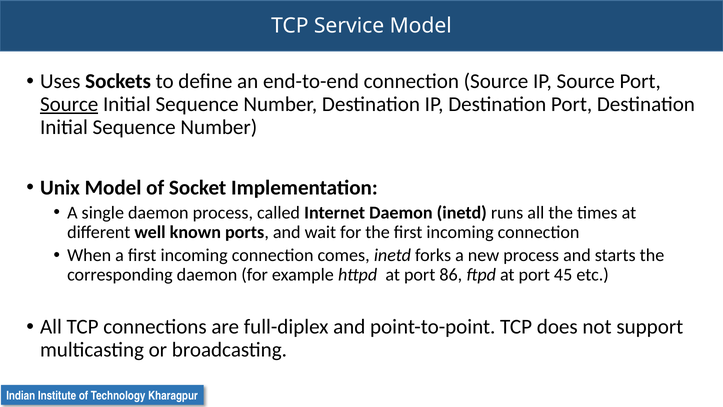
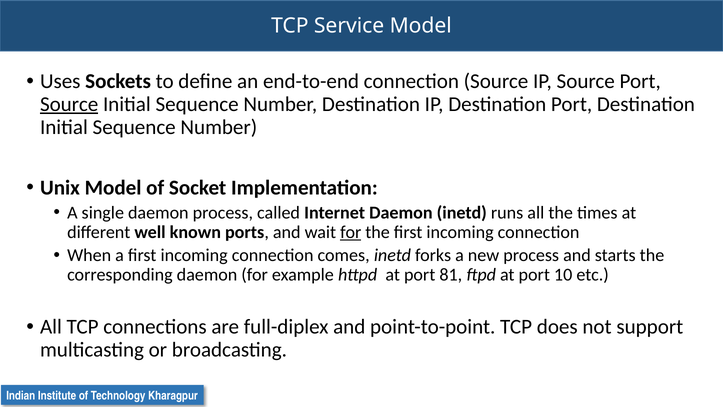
for underline: none -> present (351, 232)
86: 86 -> 81 (451, 275)
45: 45 -> 10 (563, 275)
